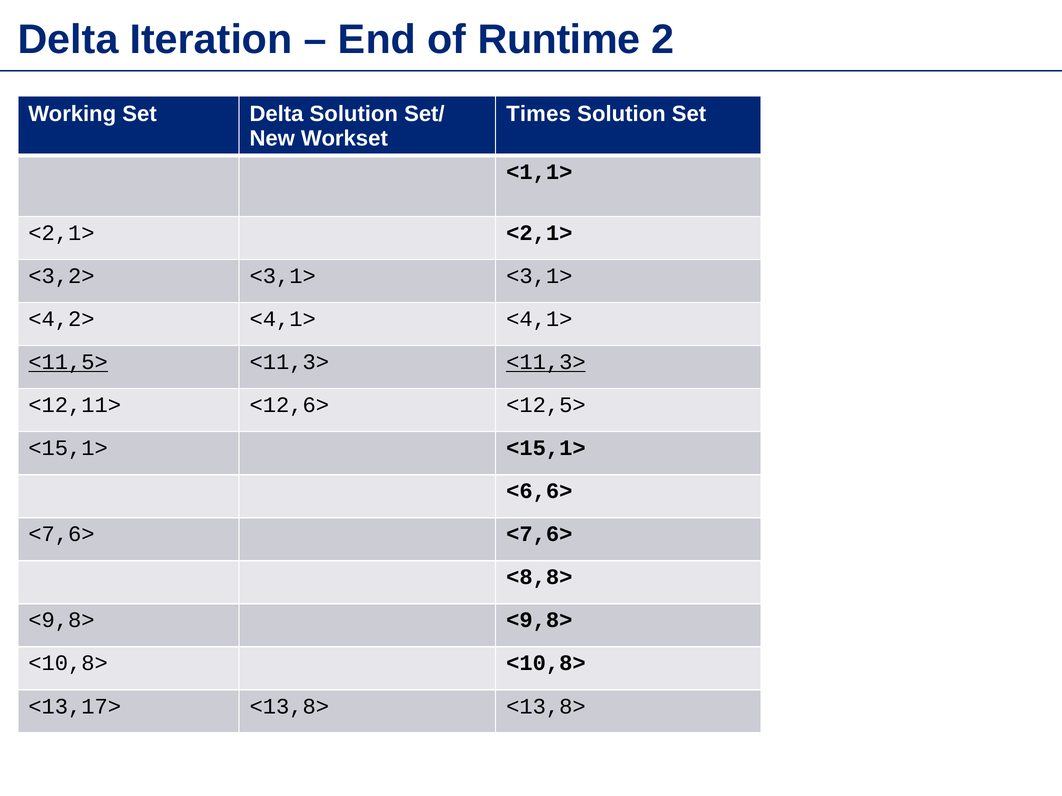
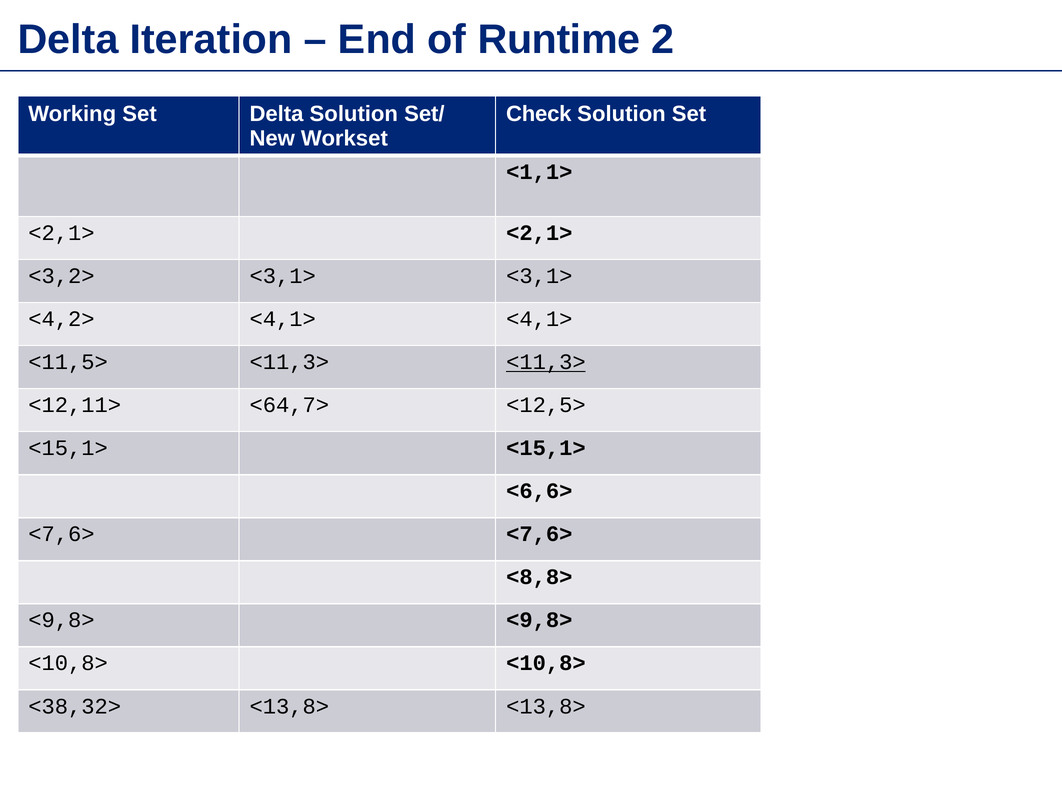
Times: Times -> Check (539, 114)
<11,5> underline: present -> none (68, 362)
<12,6>: <12,6> -> <64,7> (289, 405)
<13,17>: <13,17> -> <38,32> (75, 707)
